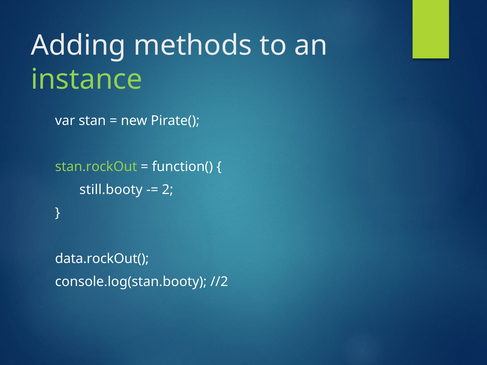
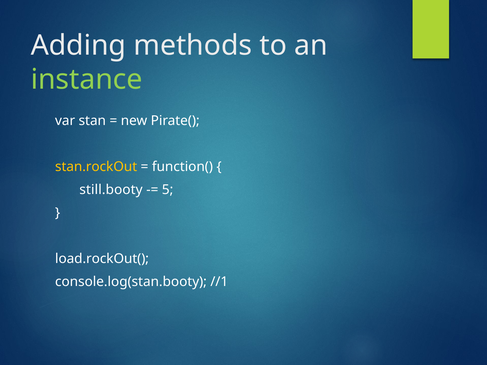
stan.rockOut colour: light green -> yellow (96, 167)
2: 2 -> 5 (168, 190)
data.rockOut(: data.rockOut( -> load.rockOut( (102, 259)
//2: //2 -> //1 (219, 282)
